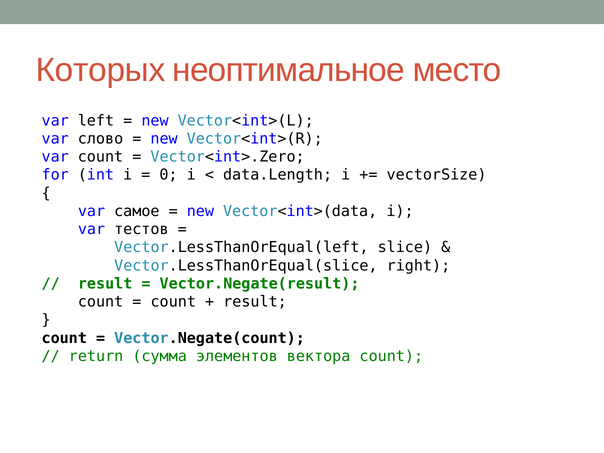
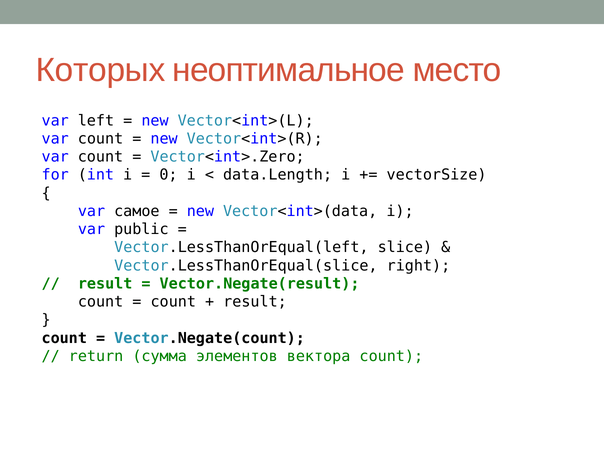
слово: слово -> count (101, 139)
тестов: тестов -> public (141, 229)
